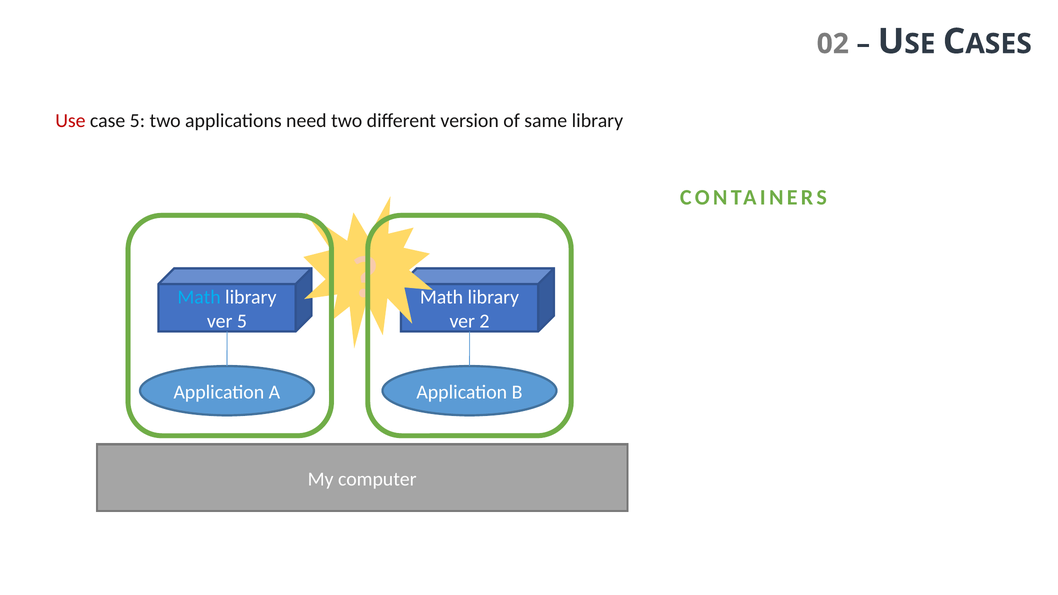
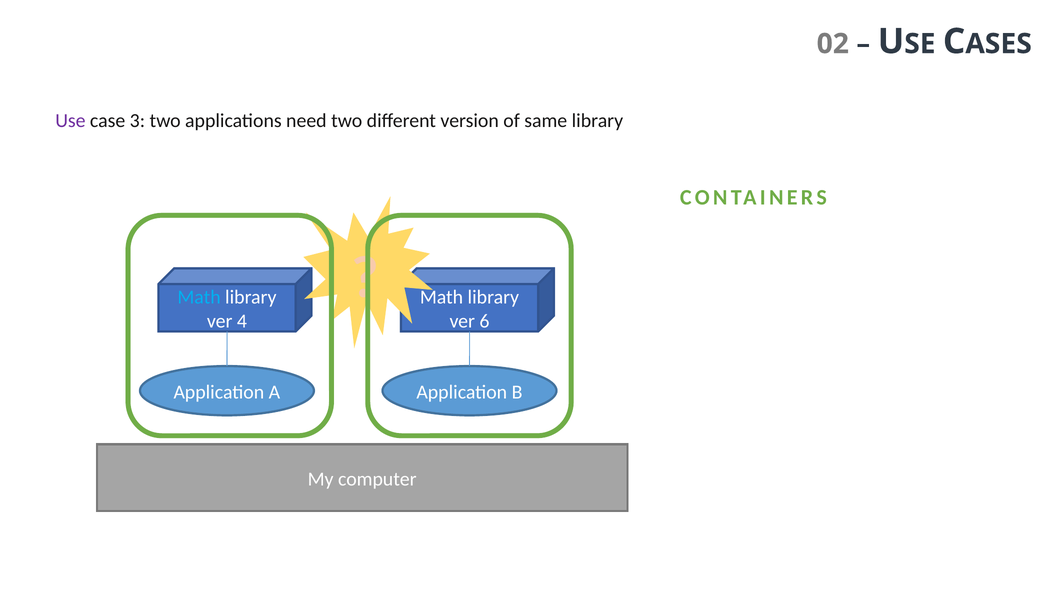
Use colour: red -> purple (70, 121)
case 5: 5 -> 3 (137, 121)
ver 5: 5 -> 4 (242, 321)
2: 2 -> 6 (485, 321)
